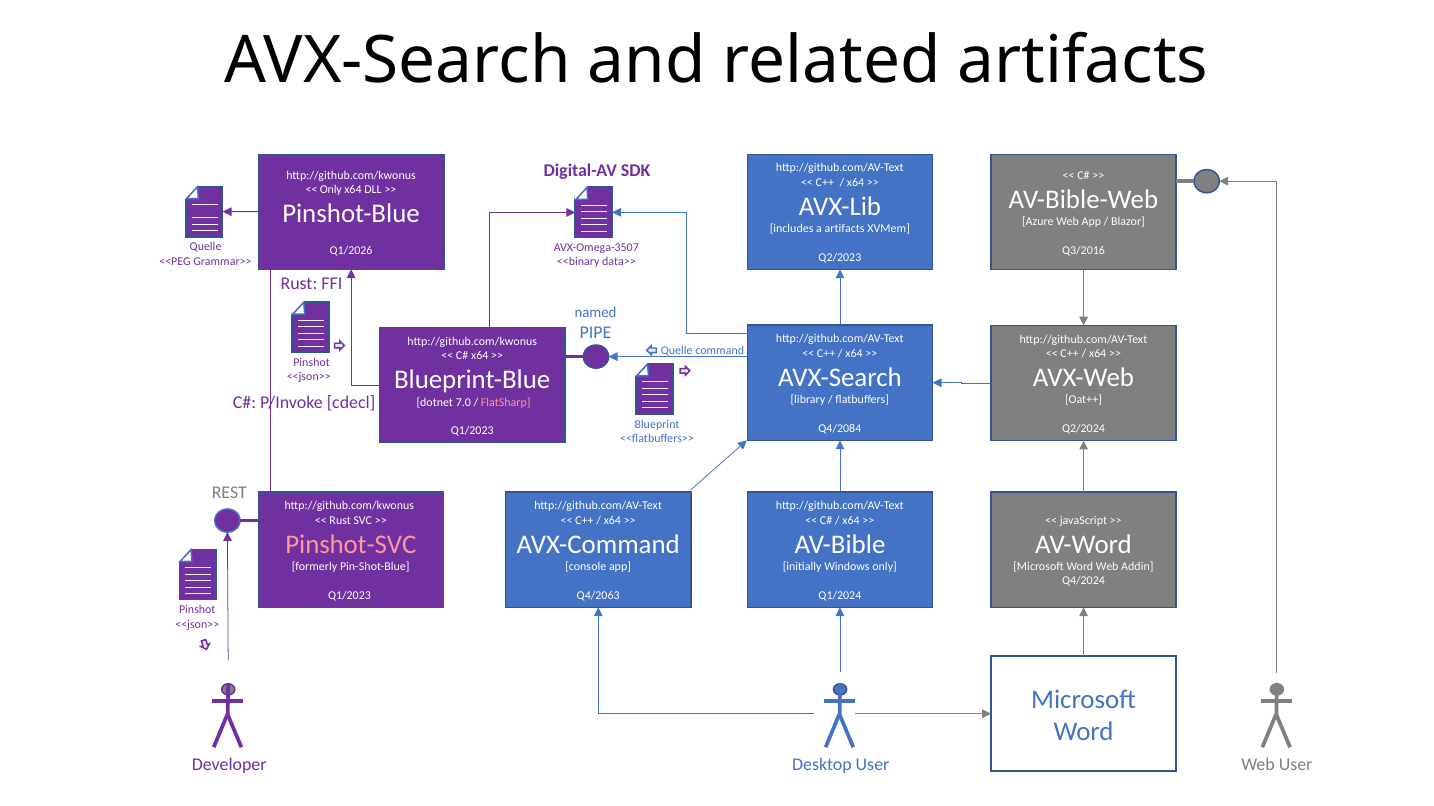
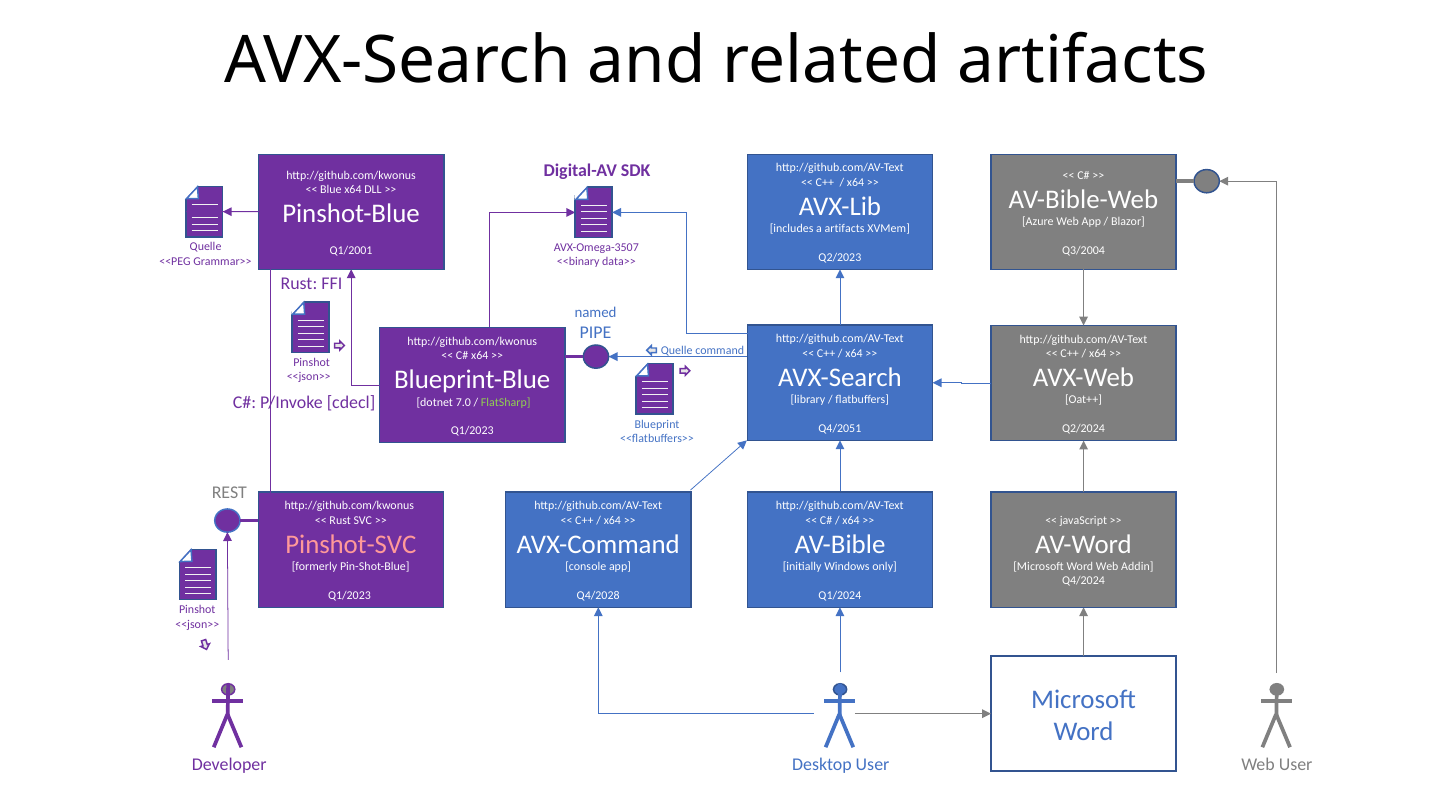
Only: Only -> Blue (331, 190)
Q1/2026: Q1/2026 -> Q1/2001 (351, 250)
Q3/2016: Q3/2016 -> Q3/2004 (1083, 250)
FlatSharp colour: pink -> light green (506, 402)
Q4/2084: Q4/2084 -> Q4/2051 (840, 429)
Q4/2063: Q4/2063 -> Q4/2028 (598, 596)
